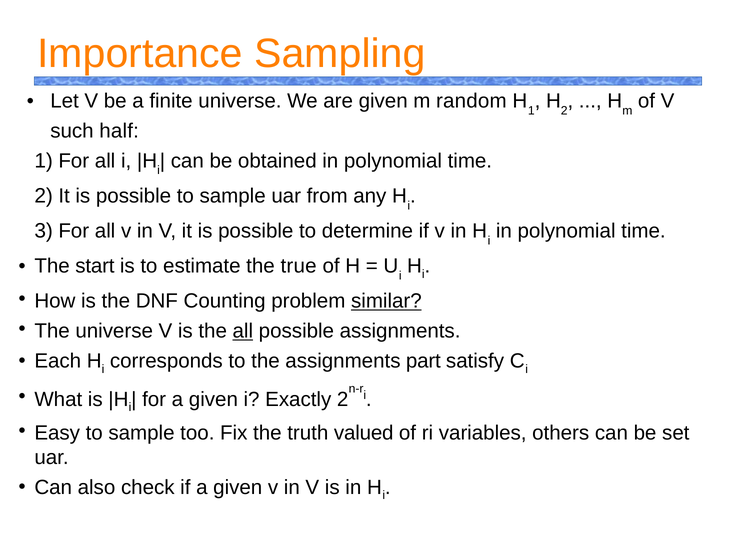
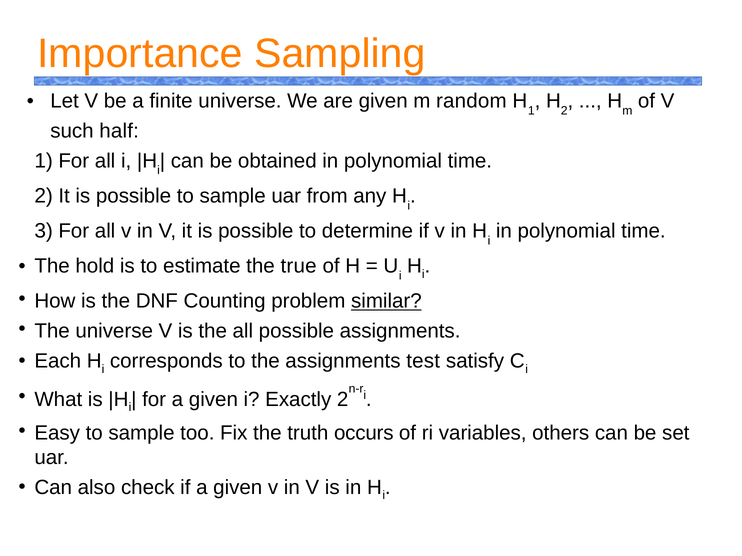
start: start -> hold (95, 266)
all underline: present -> none (243, 331)
part: part -> test (423, 361)
valued: valued -> occurs (364, 433)
